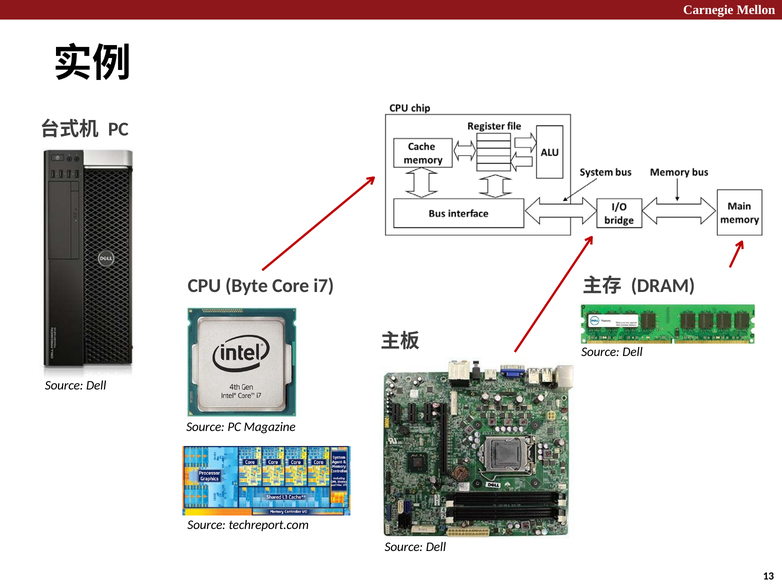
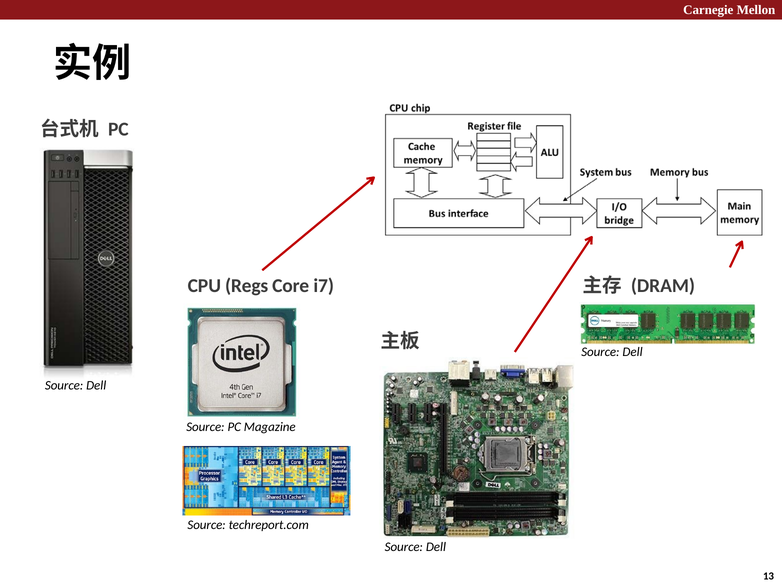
Byte: Byte -> Regs (247, 286)
